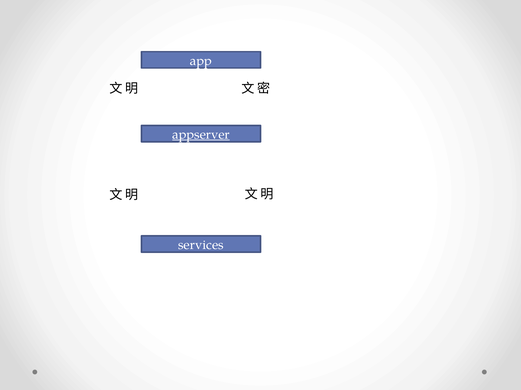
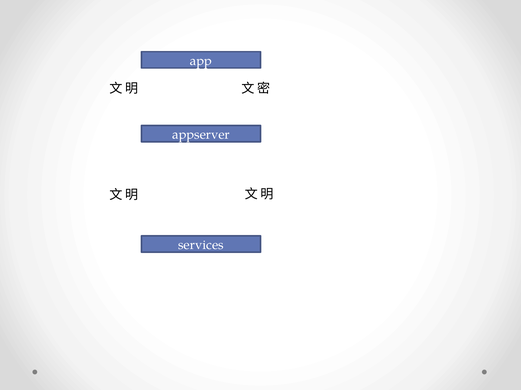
appserver underline: present -> none (201, 135)
